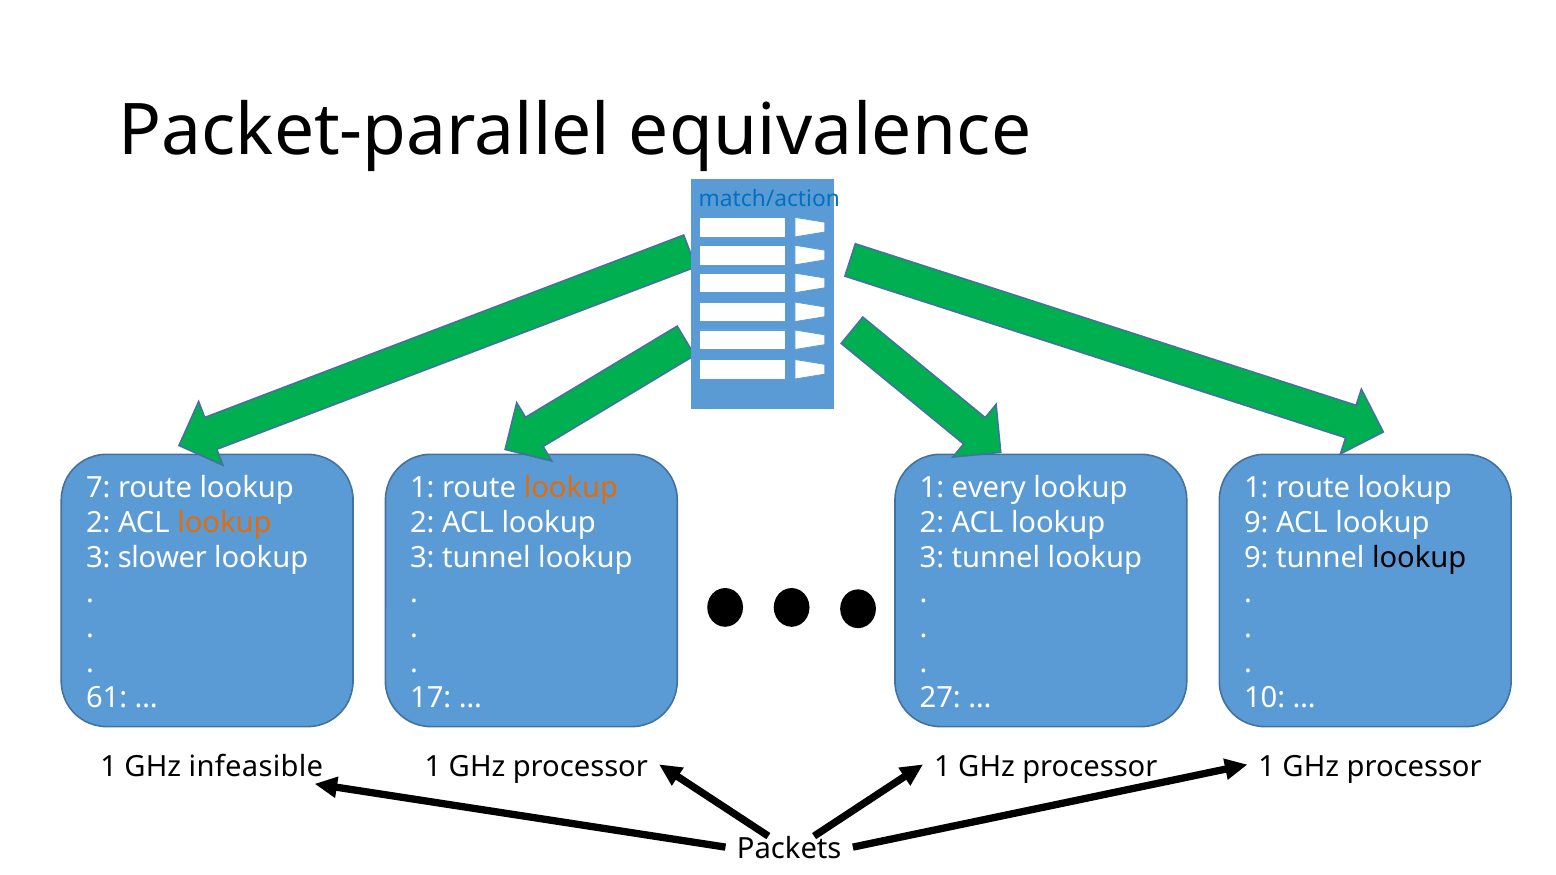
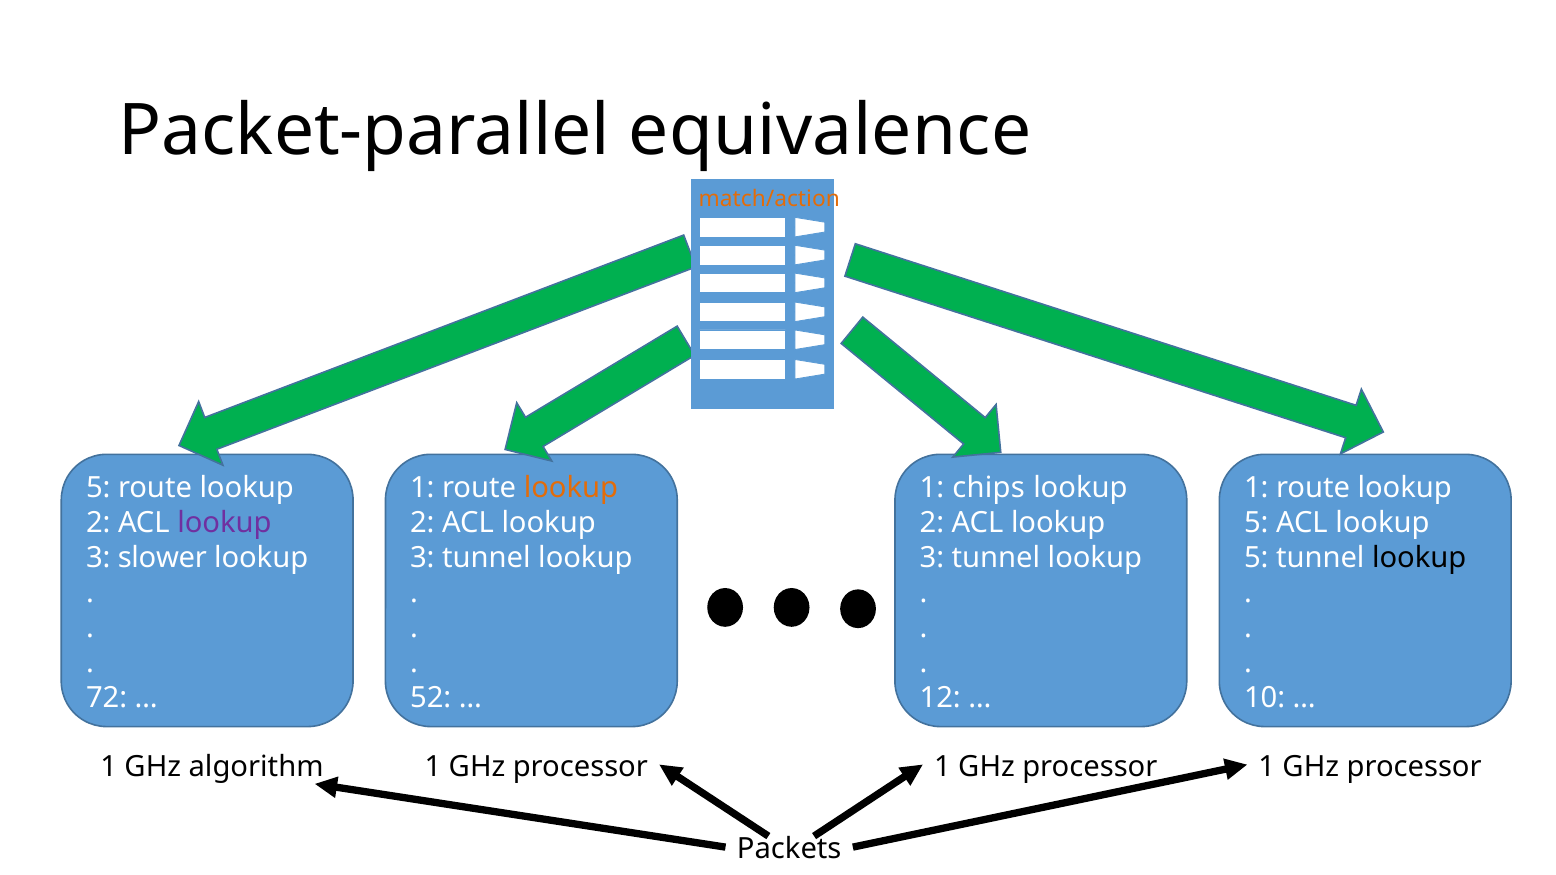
match/action colour: blue -> orange (769, 199)
7: 7 -> 5 (98, 488)
every: every -> chips (989, 488)
lookup colour: orange -> purple (224, 523)
9: 9 -> 5 (1256, 523)
9: 9 -> 5 (1256, 558)
61: 61 -> 72 (107, 698)
17: 17 -> 52 (431, 698)
27: 27 -> 12 (940, 698)
infeasible: infeasible -> algorithm (256, 767)
